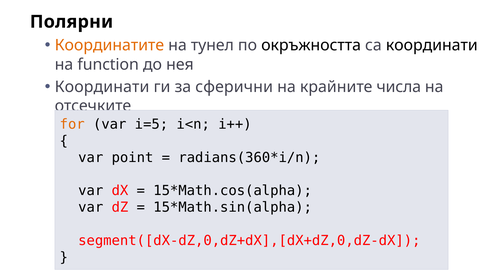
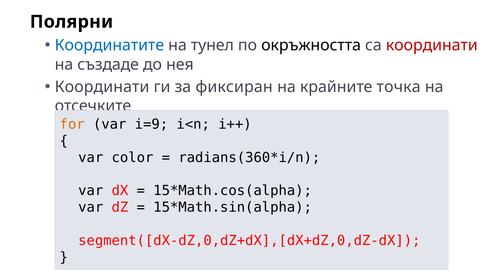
Координатите colour: orange -> blue (109, 45)
координати colour: black -> red (432, 45)
function: function -> създаде (108, 64)
сферични: сферични -> фиксиран (234, 87)
числа: числа -> точка (399, 87)
i=5: i=5 -> i=9 (151, 124)
point: point -> color (132, 158)
